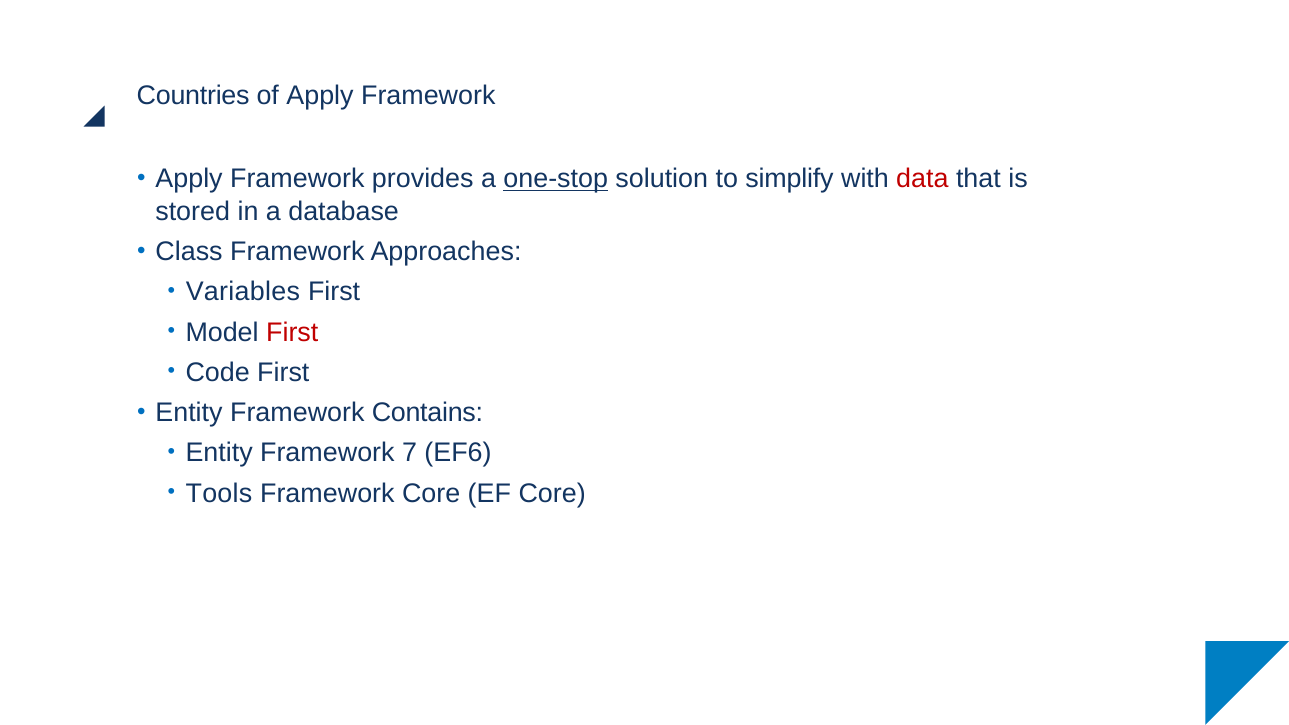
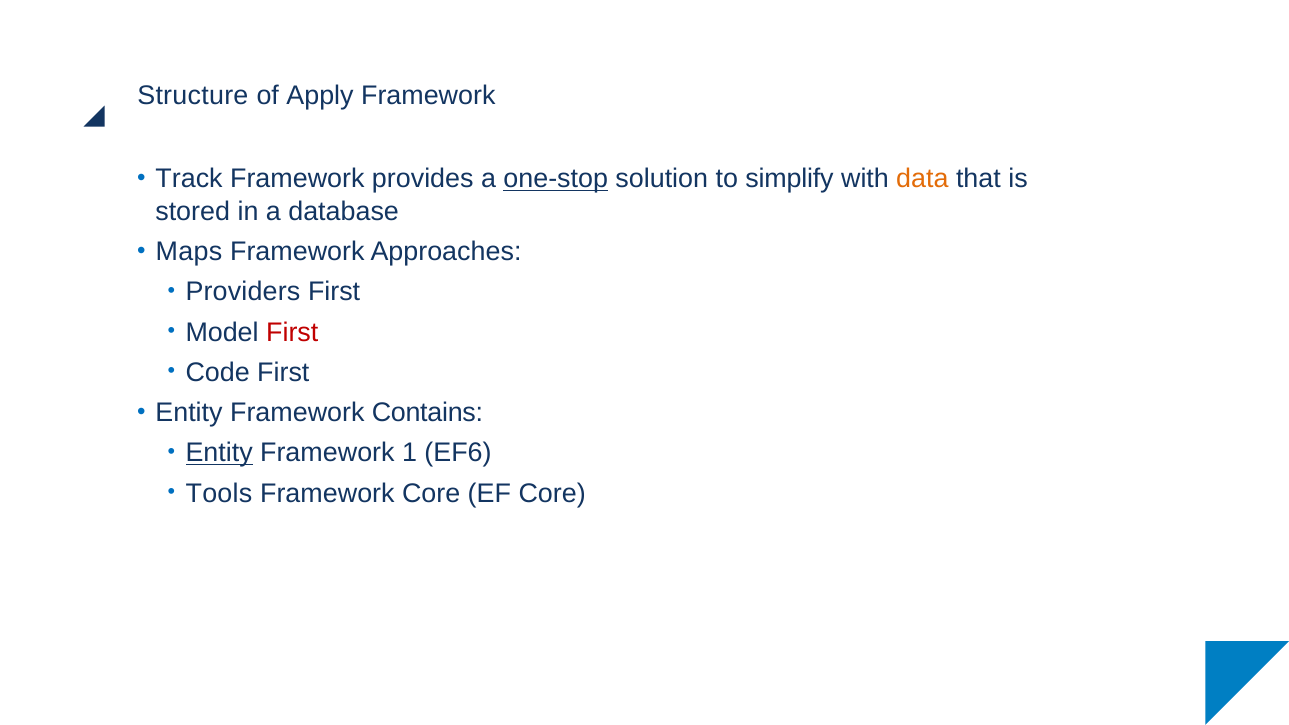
Countries: Countries -> Structure (193, 96)
Apply: Apply -> Track (189, 179)
data colour: red -> orange (922, 179)
Class: Class -> Maps (189, 252)
Variables: Variables -> Providers (243, 292)
Entity underline: none -> present (219, 453)
7: 7 -> 1 (409, 453)
